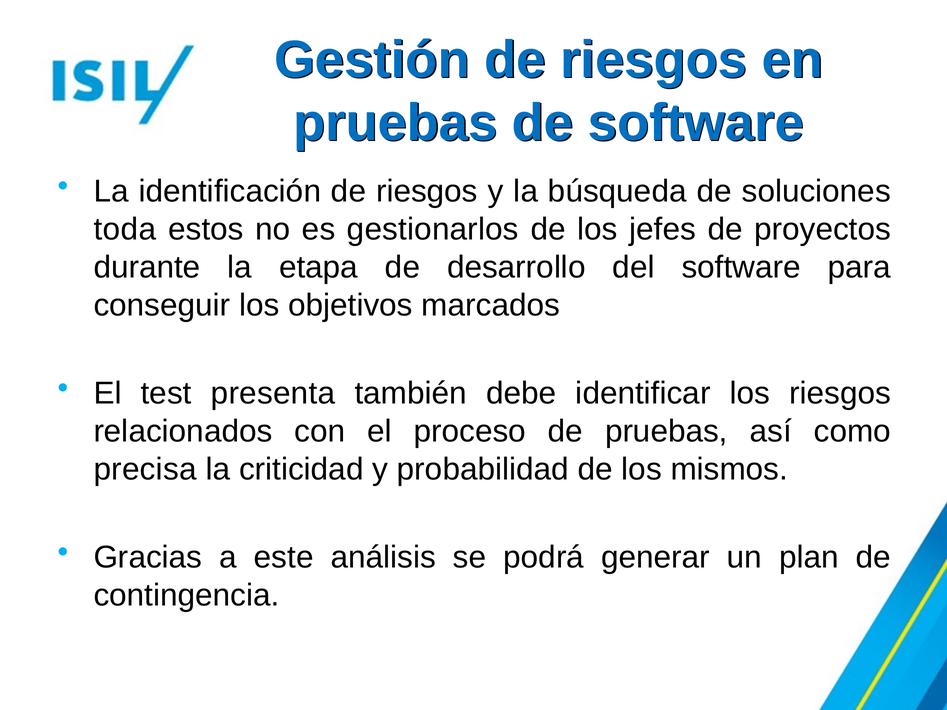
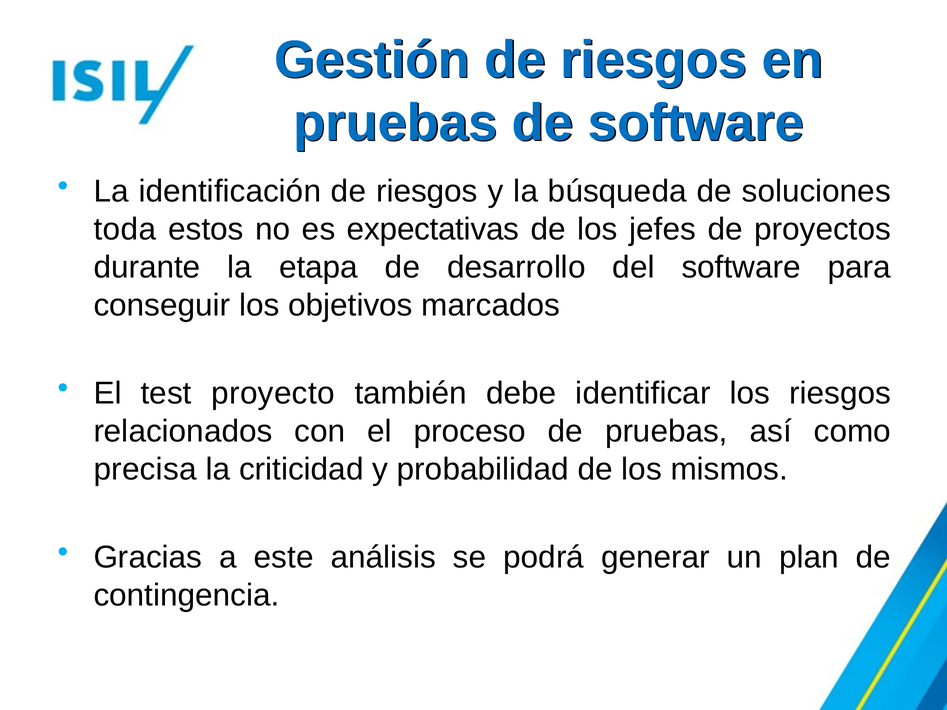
gestionarlos: gestionarlos -> expectativas (433, 229)
presenta: presenta -> proyecto (273, 394)
